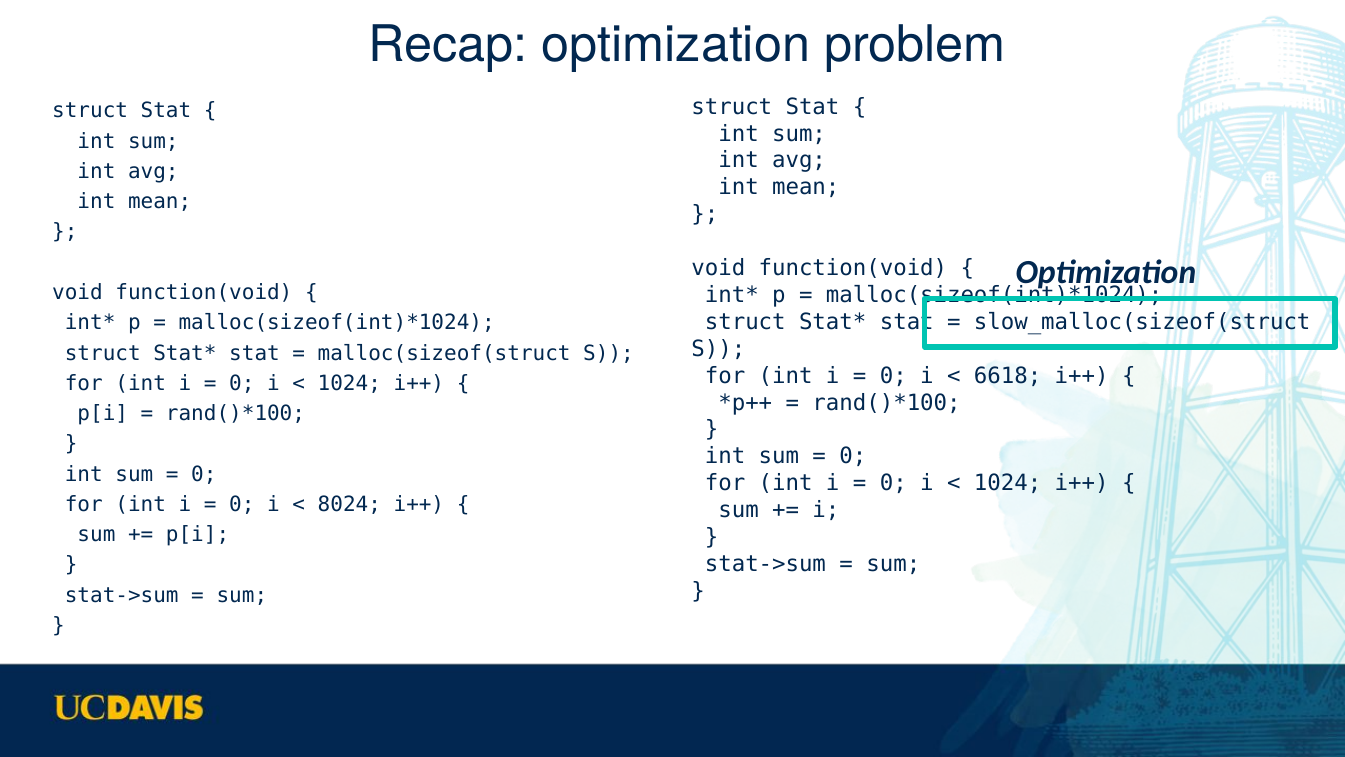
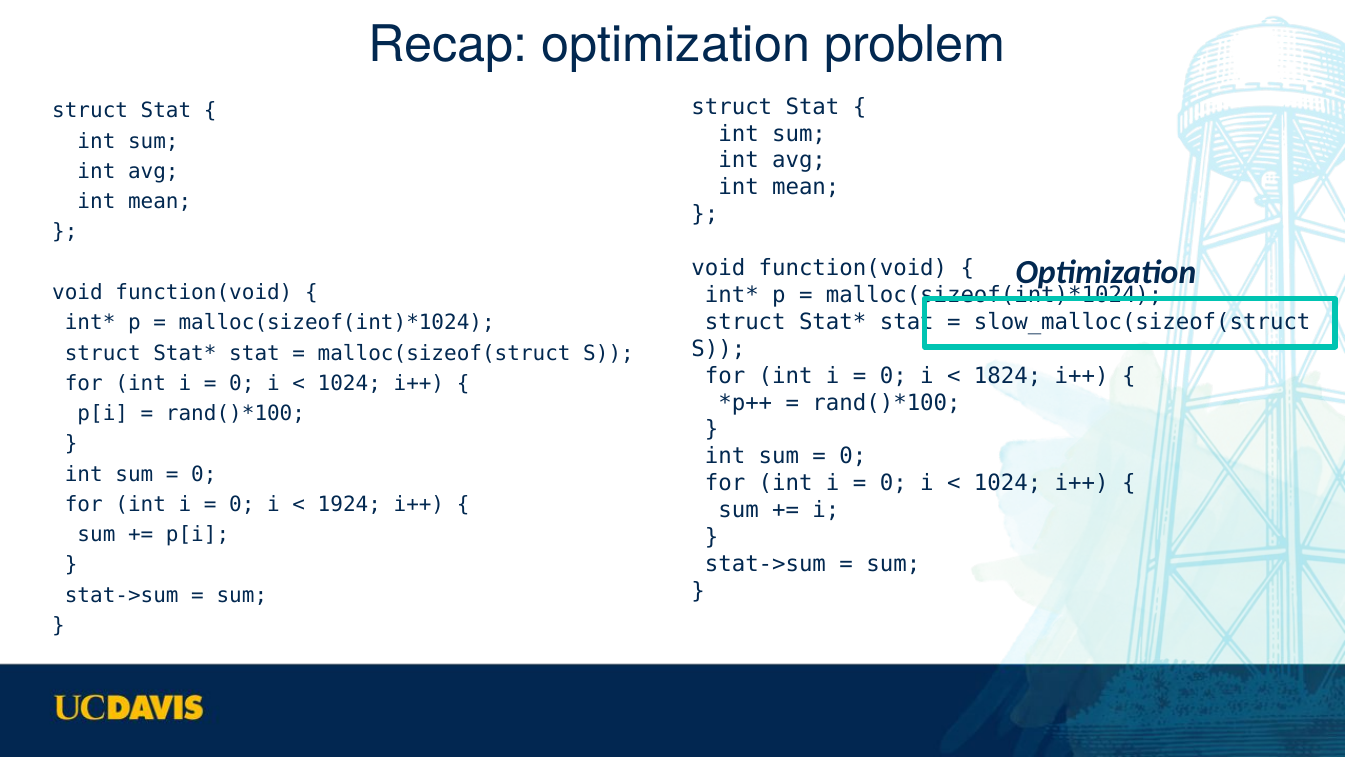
6618: 6618 -> 1824 (1008, 376)
8024: 8024 -> 1924 (349, 504)
